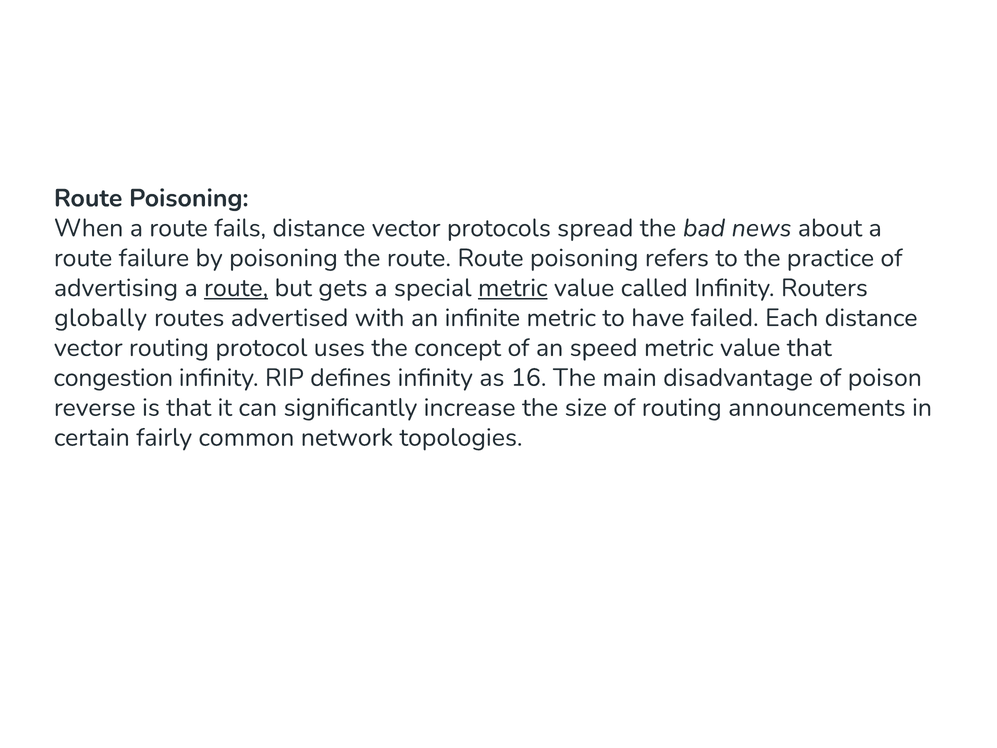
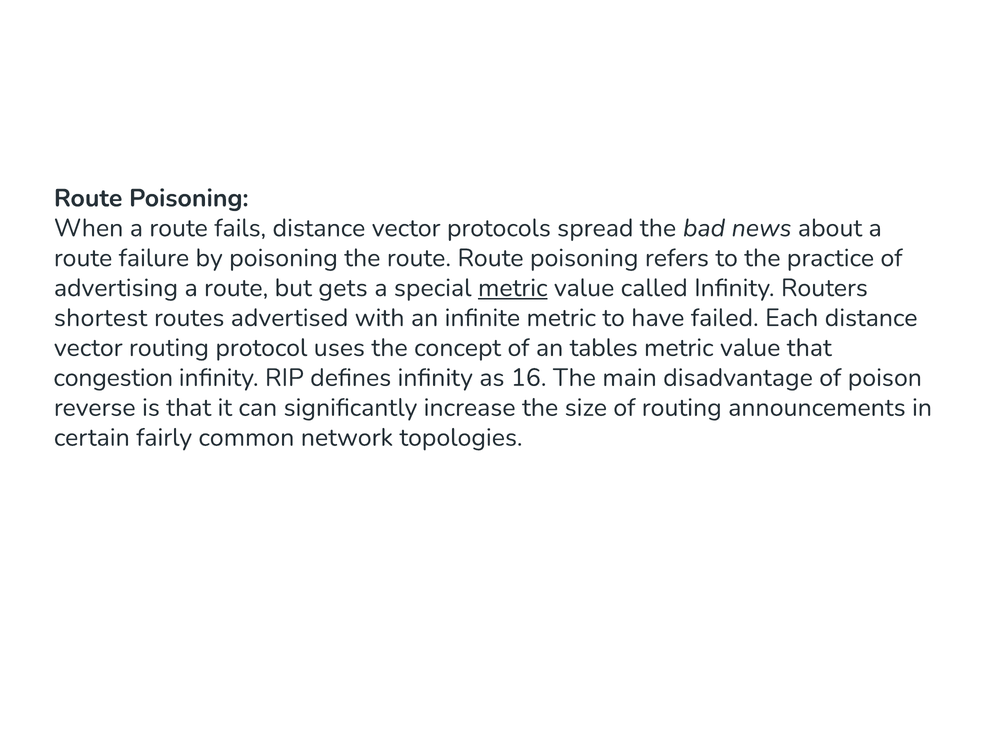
route underline: present -> none (236, 288)
globally: globally -> shortest (101, 318)
speed: speed -> tables (604, 348)
